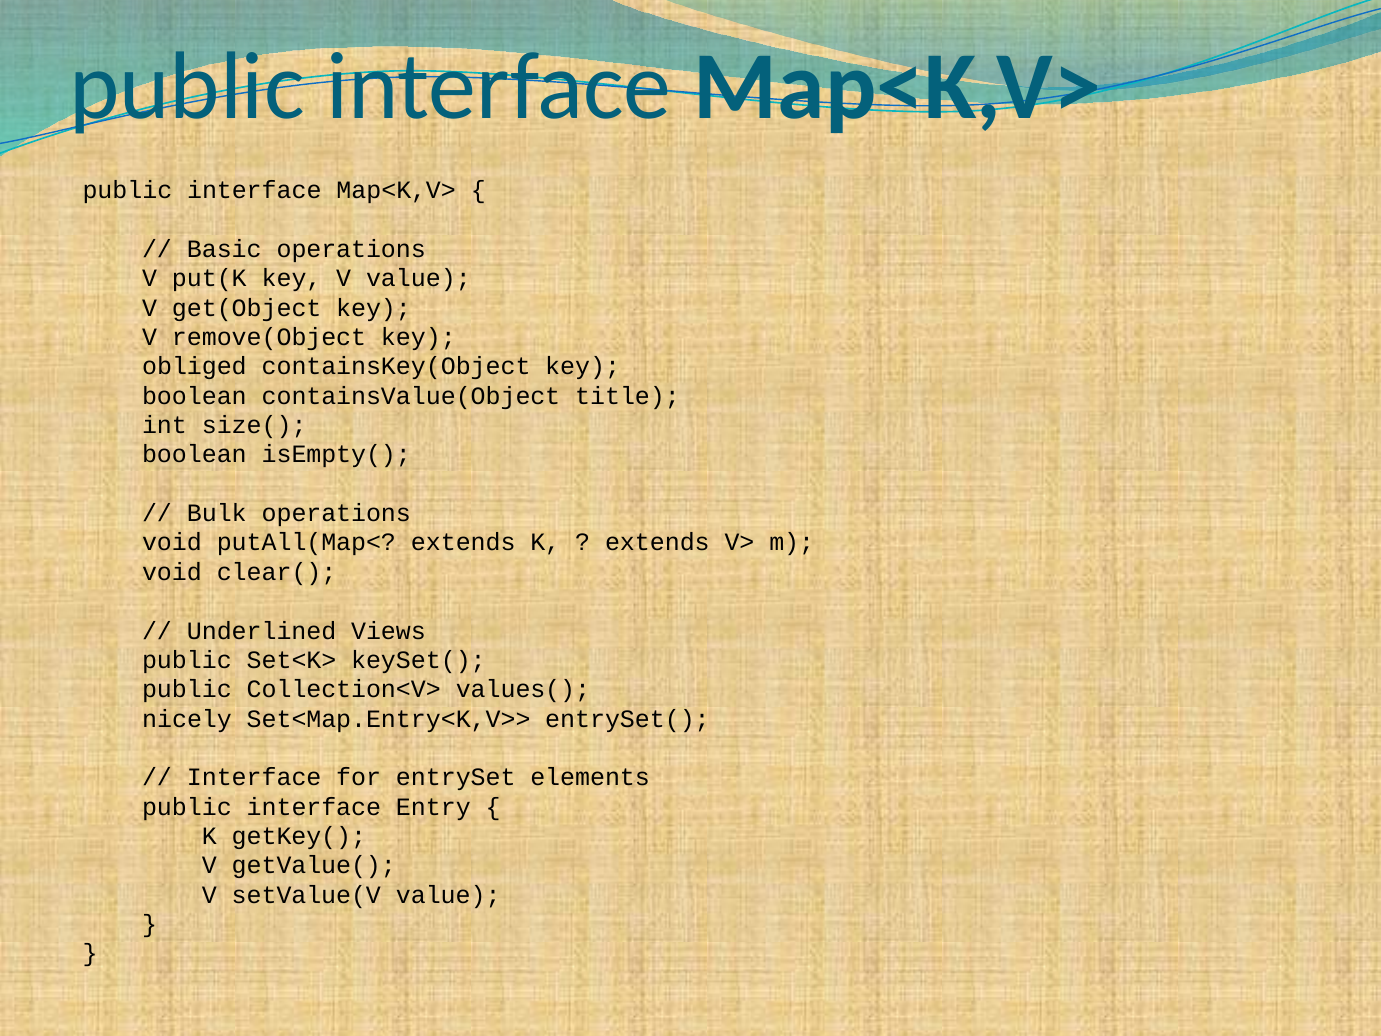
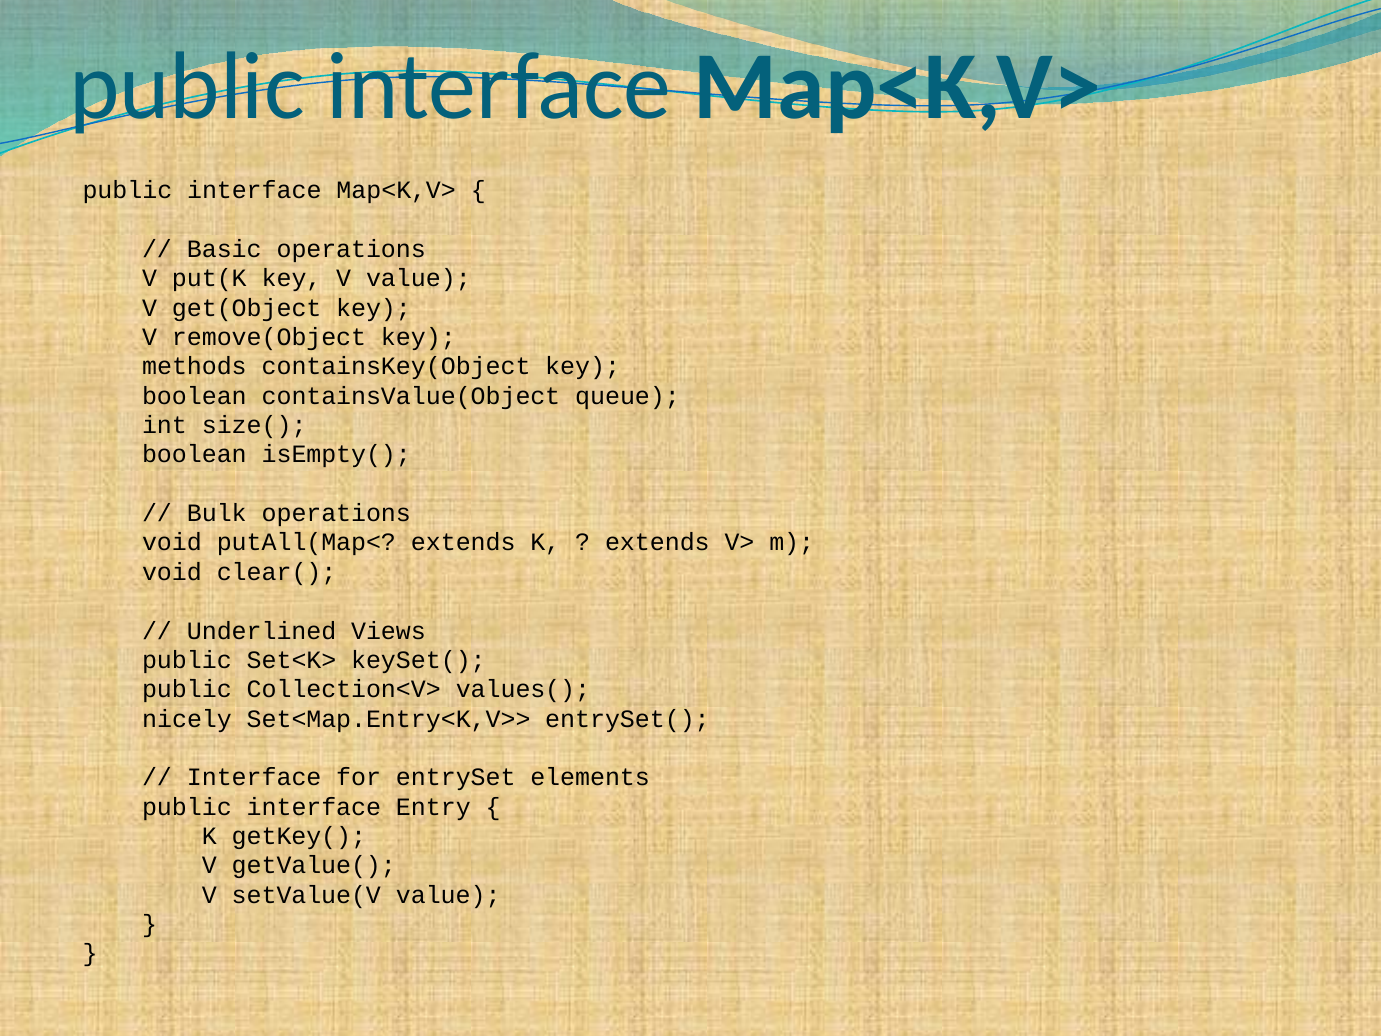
obliged: obliged -> methods (194, 366)
title: title -> queue (628, 396)
